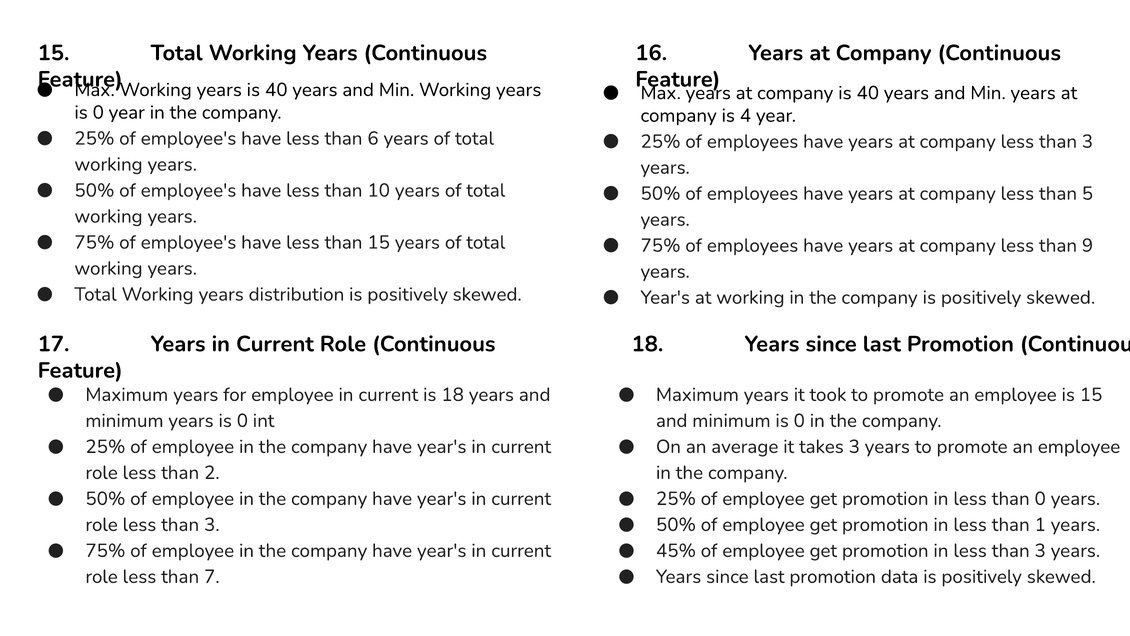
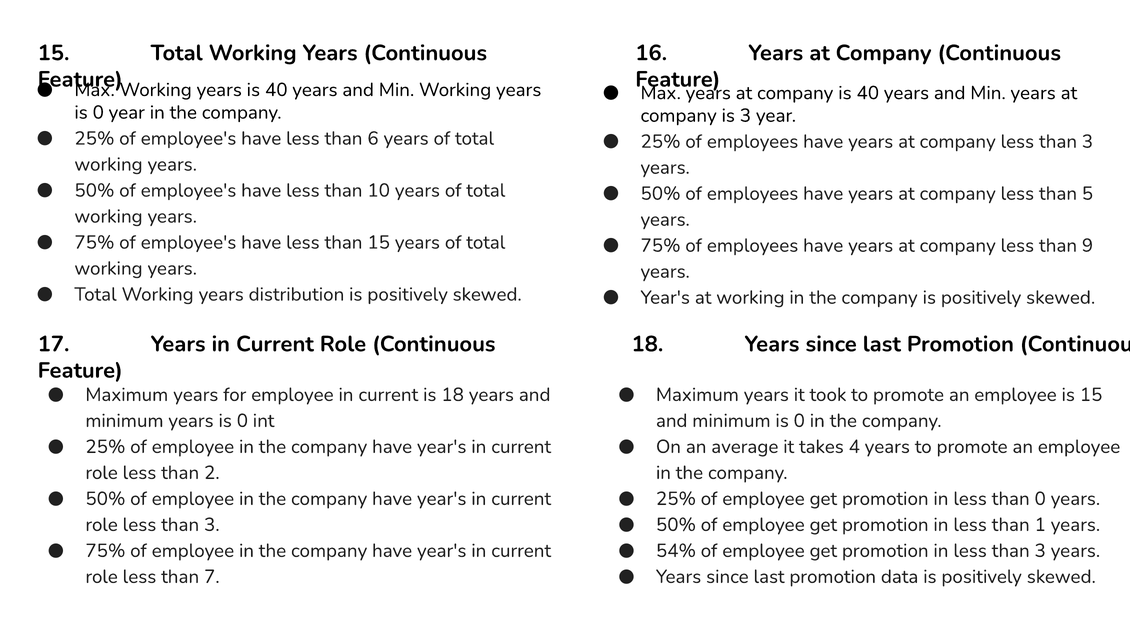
is 4: 4 -> 3 (745, 115)
takes 3: 3 -> 4 (854, 446)
45%: 45% -> 54% (676, 550)
